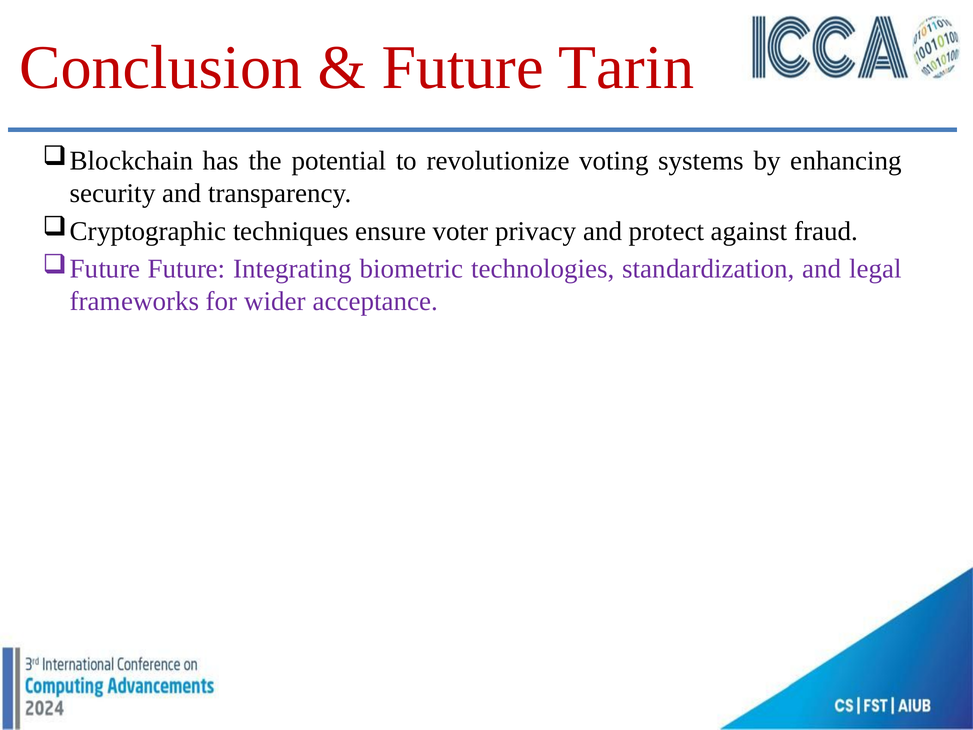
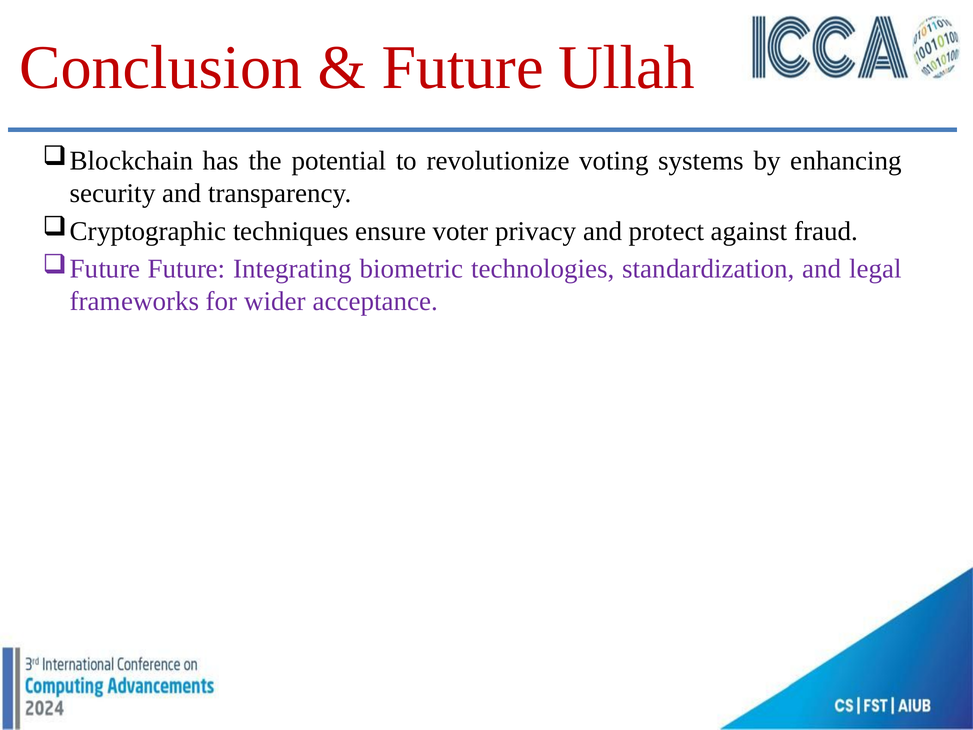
Tarin: Tarin -> Ullah (626, 68)
